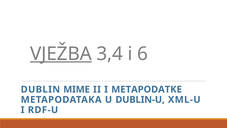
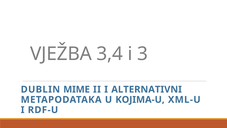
VJEŽBA underline: present -> none (61, 54)
6: 6 -> 3 (143, 54)
METAPODATKE: METAPODATKE -> ALTERNATIVNI (147, 89)
DUBLIN-U: DUBLIN-U -> KOJIMA-U (140, 99)
